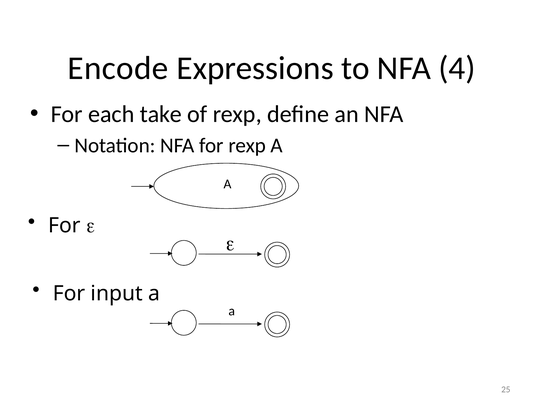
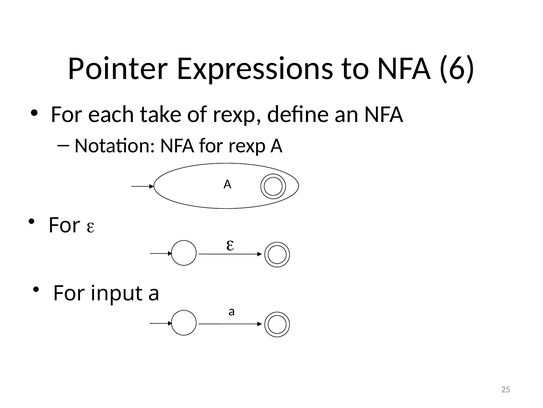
Encode: Encode -> Pointer (118, 68)
4: 4 -> 6 (457, 68)
